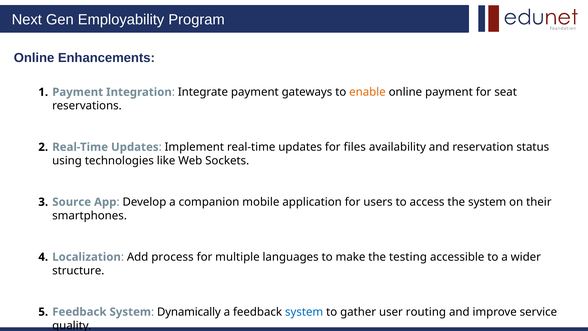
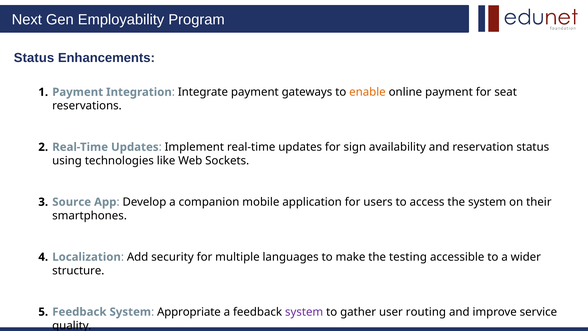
Online: Online -> Status (34, 58)
files: files -> sign (355, 147)
process: process -> security (172, 257)
Dynamically: Dynamically -> Appropriate (189, 312)
system colour: blue -> purple (304, 312)
